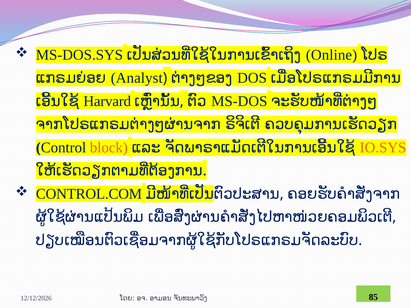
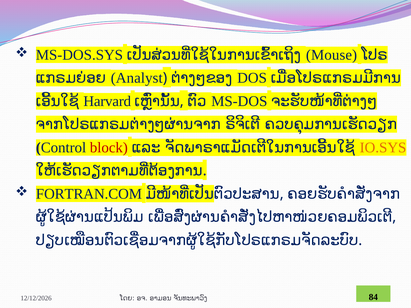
Online: Online -> Mouse (332, 55)
block colour: orange -> red (109, 148)
CONTROL.COM: CONTROL.COM -> FORTRAN.COM (89, 194)
85: 85 -> 84 (373, 297)
